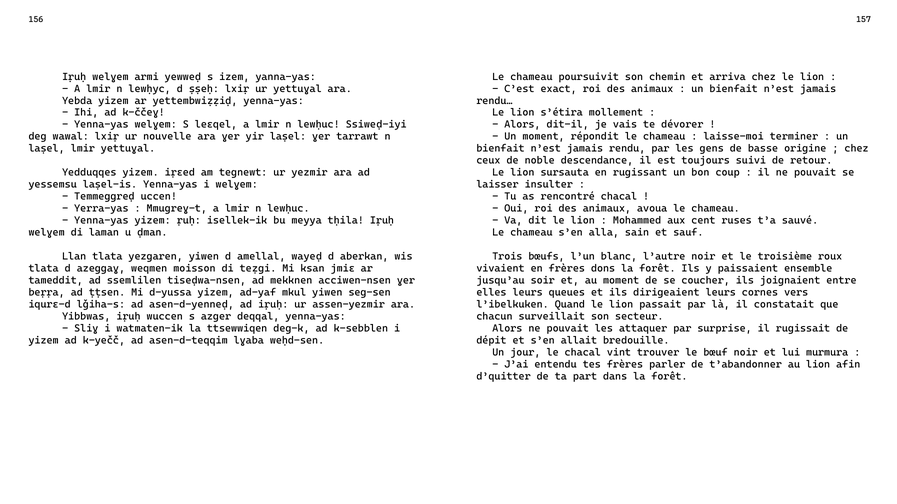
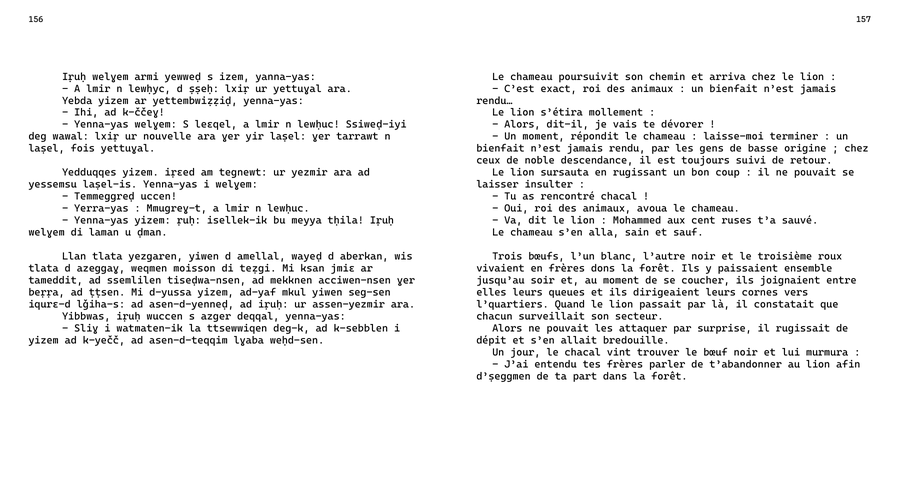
laṣel lmir: lmir -> fois (83, 149)
l’ibelkuken: l’ibelkuken -> l’quartiers (513, 305)
d’quitter: d’quitter -> d’ṣeggmen (504, 377)
